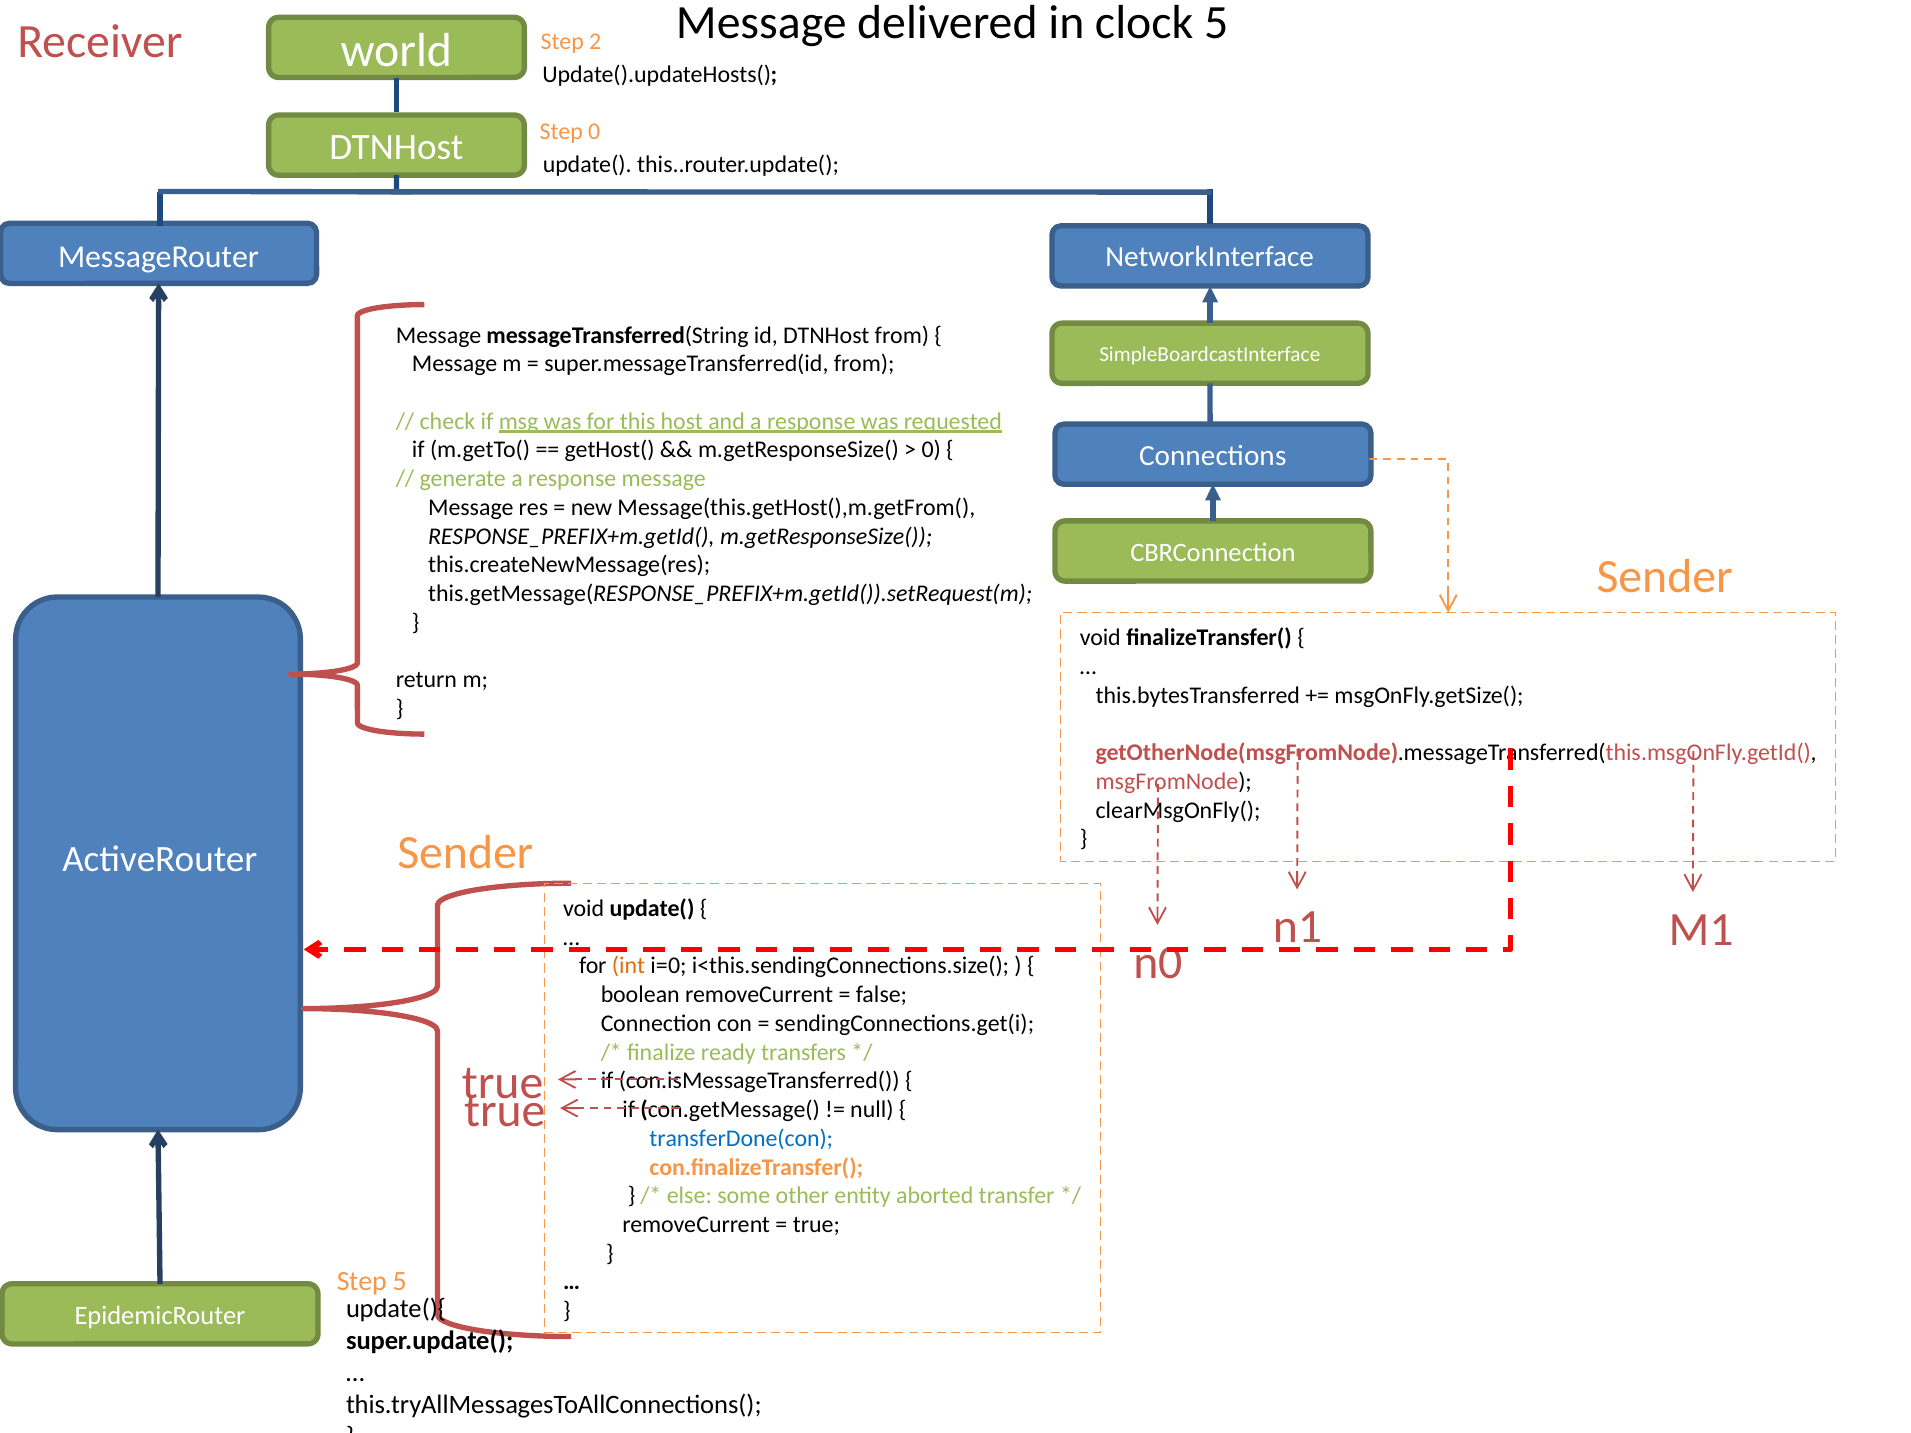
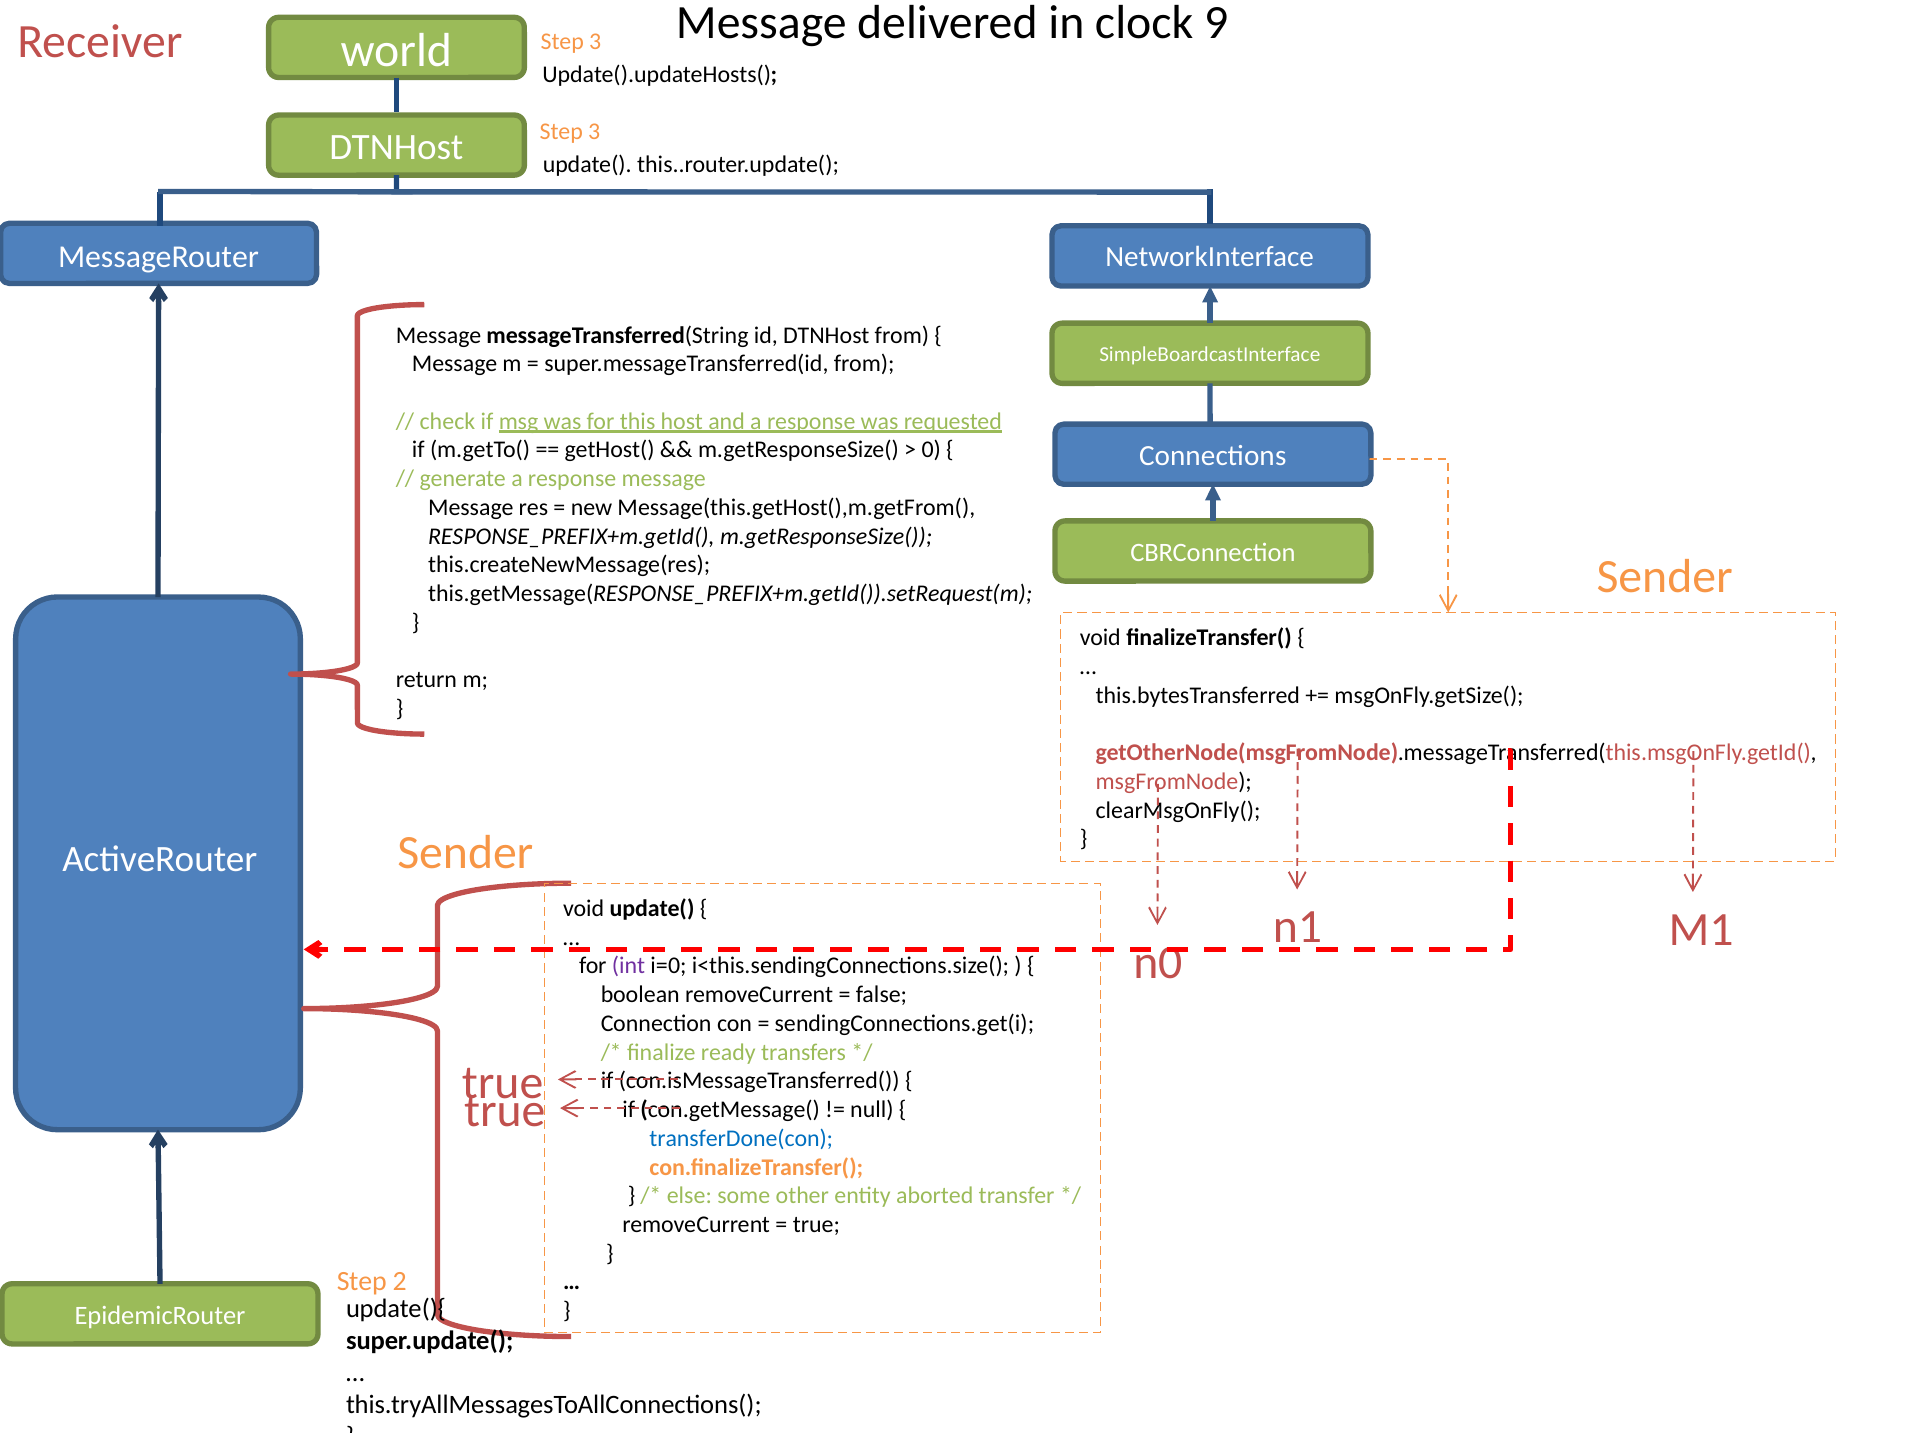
clock 5: 5 -> 9 (1216, 23)
2: 2 -> 3 (595, 41)
0: 0 -> 3 (594, 131)
int colour: orange -> purple (629, 966)
Step 5: 5 -> 2 (400, 1282)
